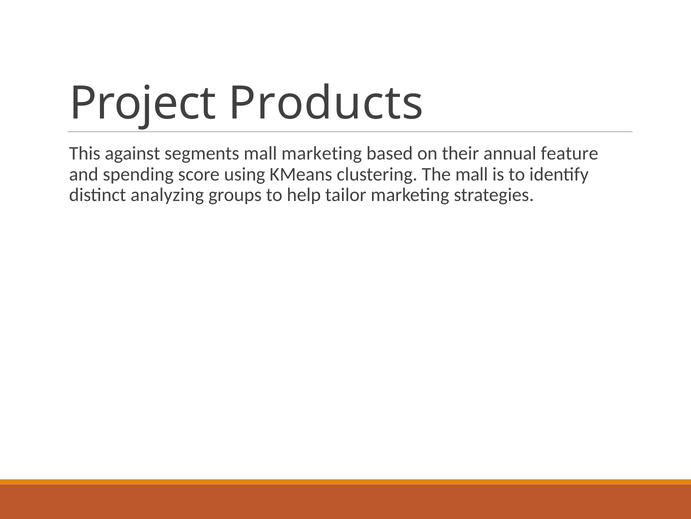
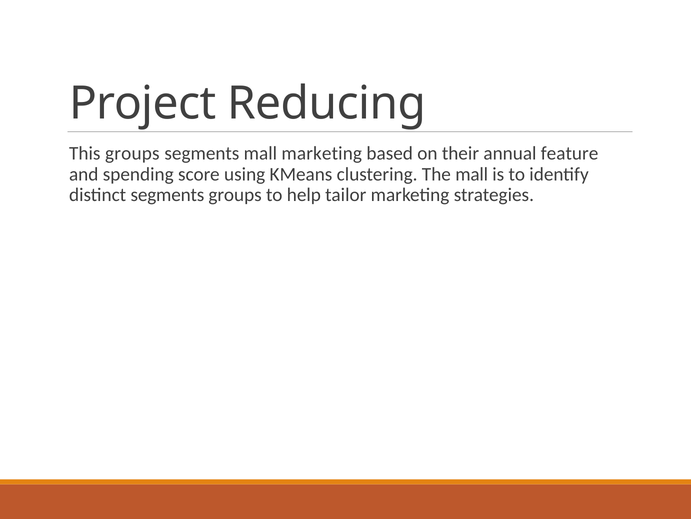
Products: Products -> Reducing (326, 103)
This against: against -> groups (132, 153)
distinct analyzing: analyzing -> segments (167, 195)
